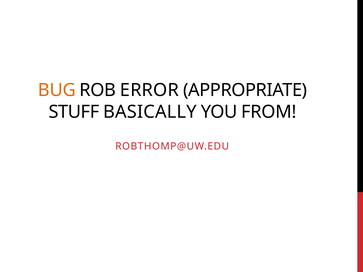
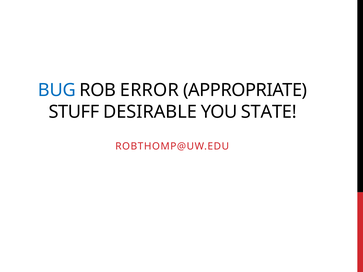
BUG colour: orange -> blue (57, 90)
BASICALLY: BASICALLY -> DESIRABLE (150, 112)
FROM: FROM -> STATE (269, 112)
